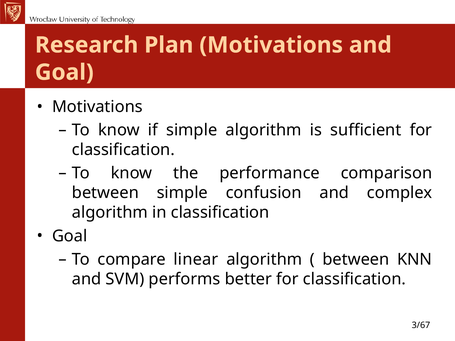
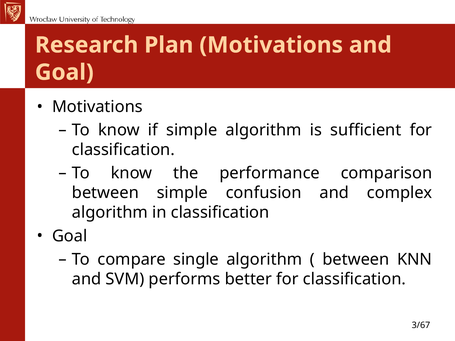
linear: linear -> single (196, 260)
